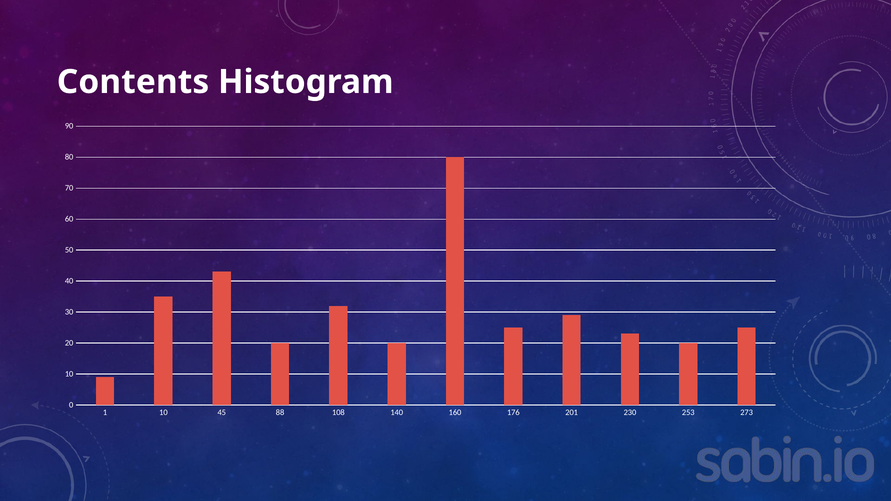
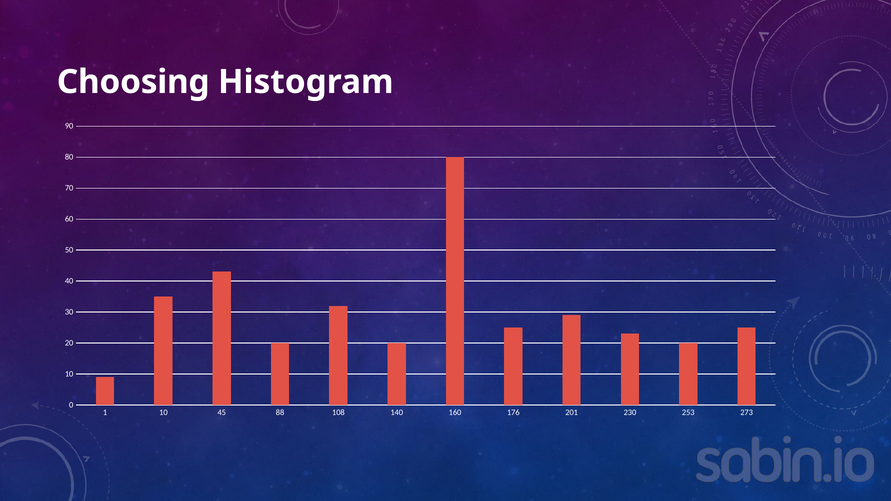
Contents: Contents -> Choosing (133, 82)
